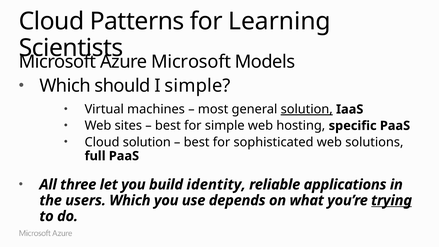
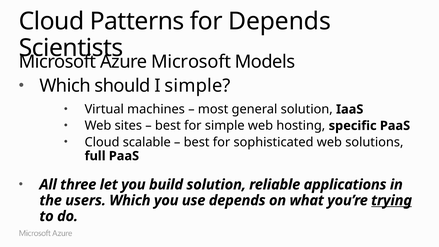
for Learning: Learning -> Depends (280, 21)
solution underline: present -> none (307, 109)
Cloud solution: solution -> scalable (147, 142)
build identity: identity -> solution (216, 185)
